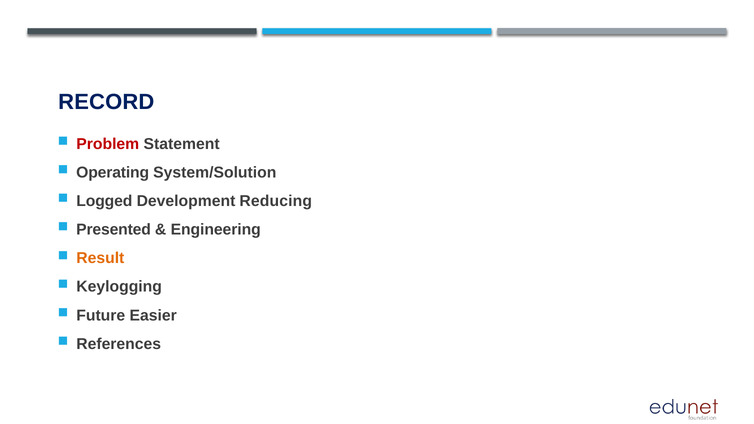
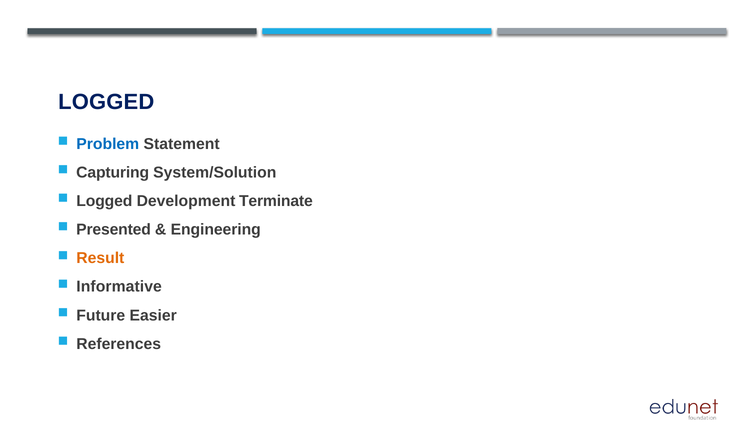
RECORD: RECORD -> LOGGED (106, 102)
Problem colour: red -> blue (108, 144)
Operating: Operating -> Capturing (113, 173)
Reducing: Reducing -> Terminate (276, 201)
Keylogging: Keylogging -> Informative (119, 287)
